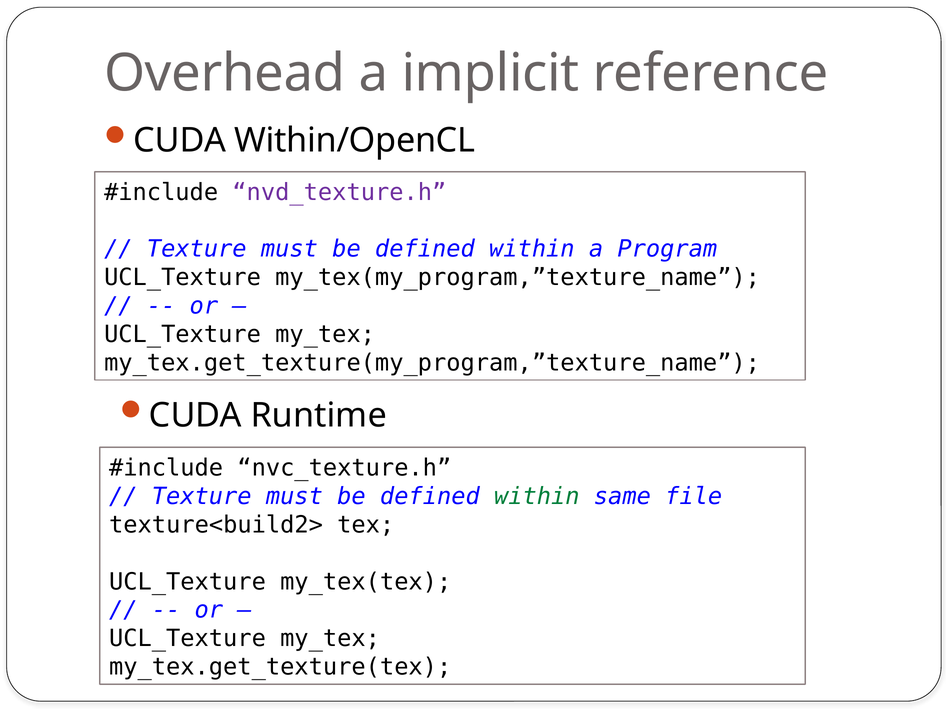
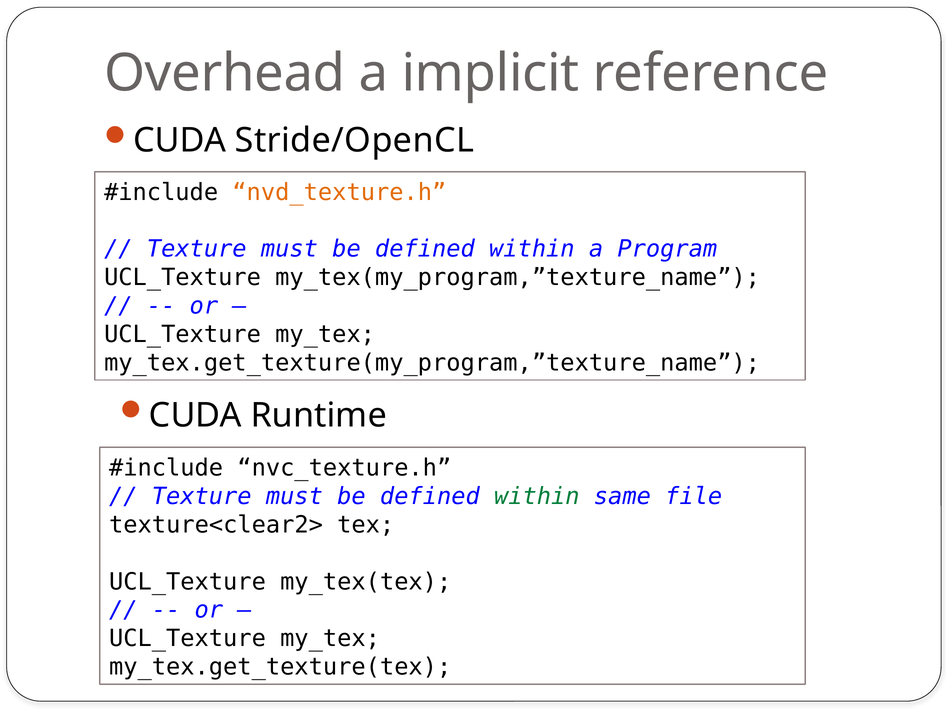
Within/OpenCL: Within/OpenCL -> Stride/OpenCL (354, 141)
nvd_texture.h colour: purple -> orange (339, 192)
texture<build2>: texture<build2> -> texture<clear2> (216, 525)
